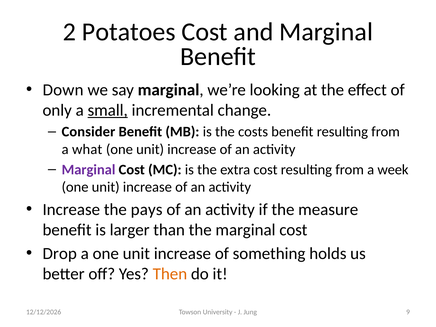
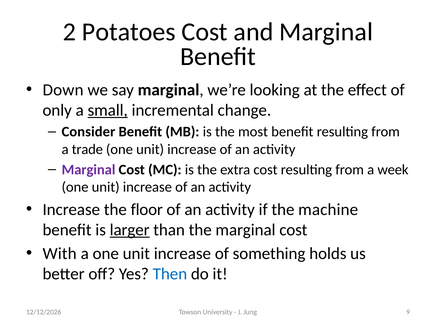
costs: costs -> most (253, 132)
what: what -> trade (87, 149)
pays: pays -> floor (147, 210)
measure: measure -> machine (328, 210)
larger underline: none -> present (130, 230)
Drop: Drop -> With (60, 254)
Then colour: orange -> blue (170, 274)
